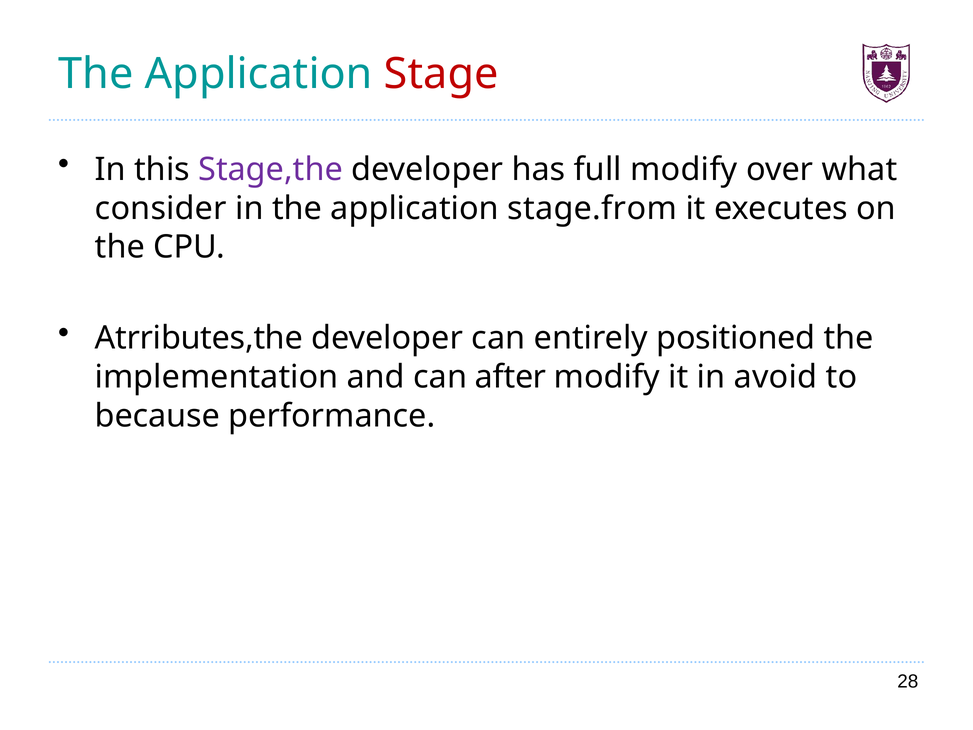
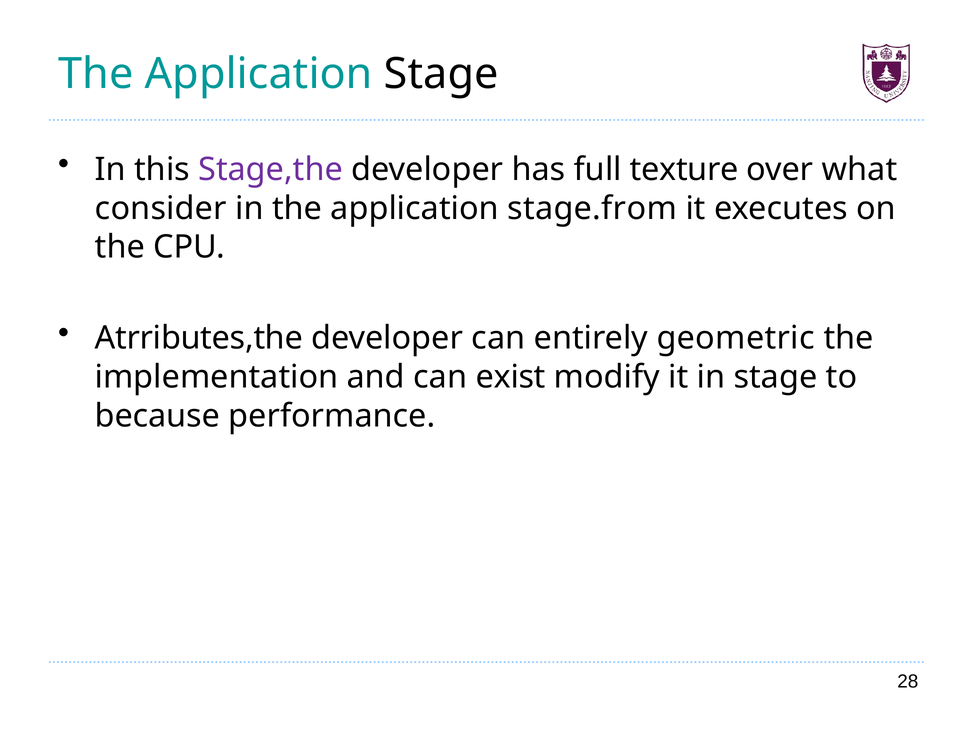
Stage colour: red -> black (441, 74)
full modify: modify -> texture (684, 169)
positioned: positioned -> geometric (736, 338)
after: after -> exist (511, 377)
in avoid: avoid -> stage (775, 377)
